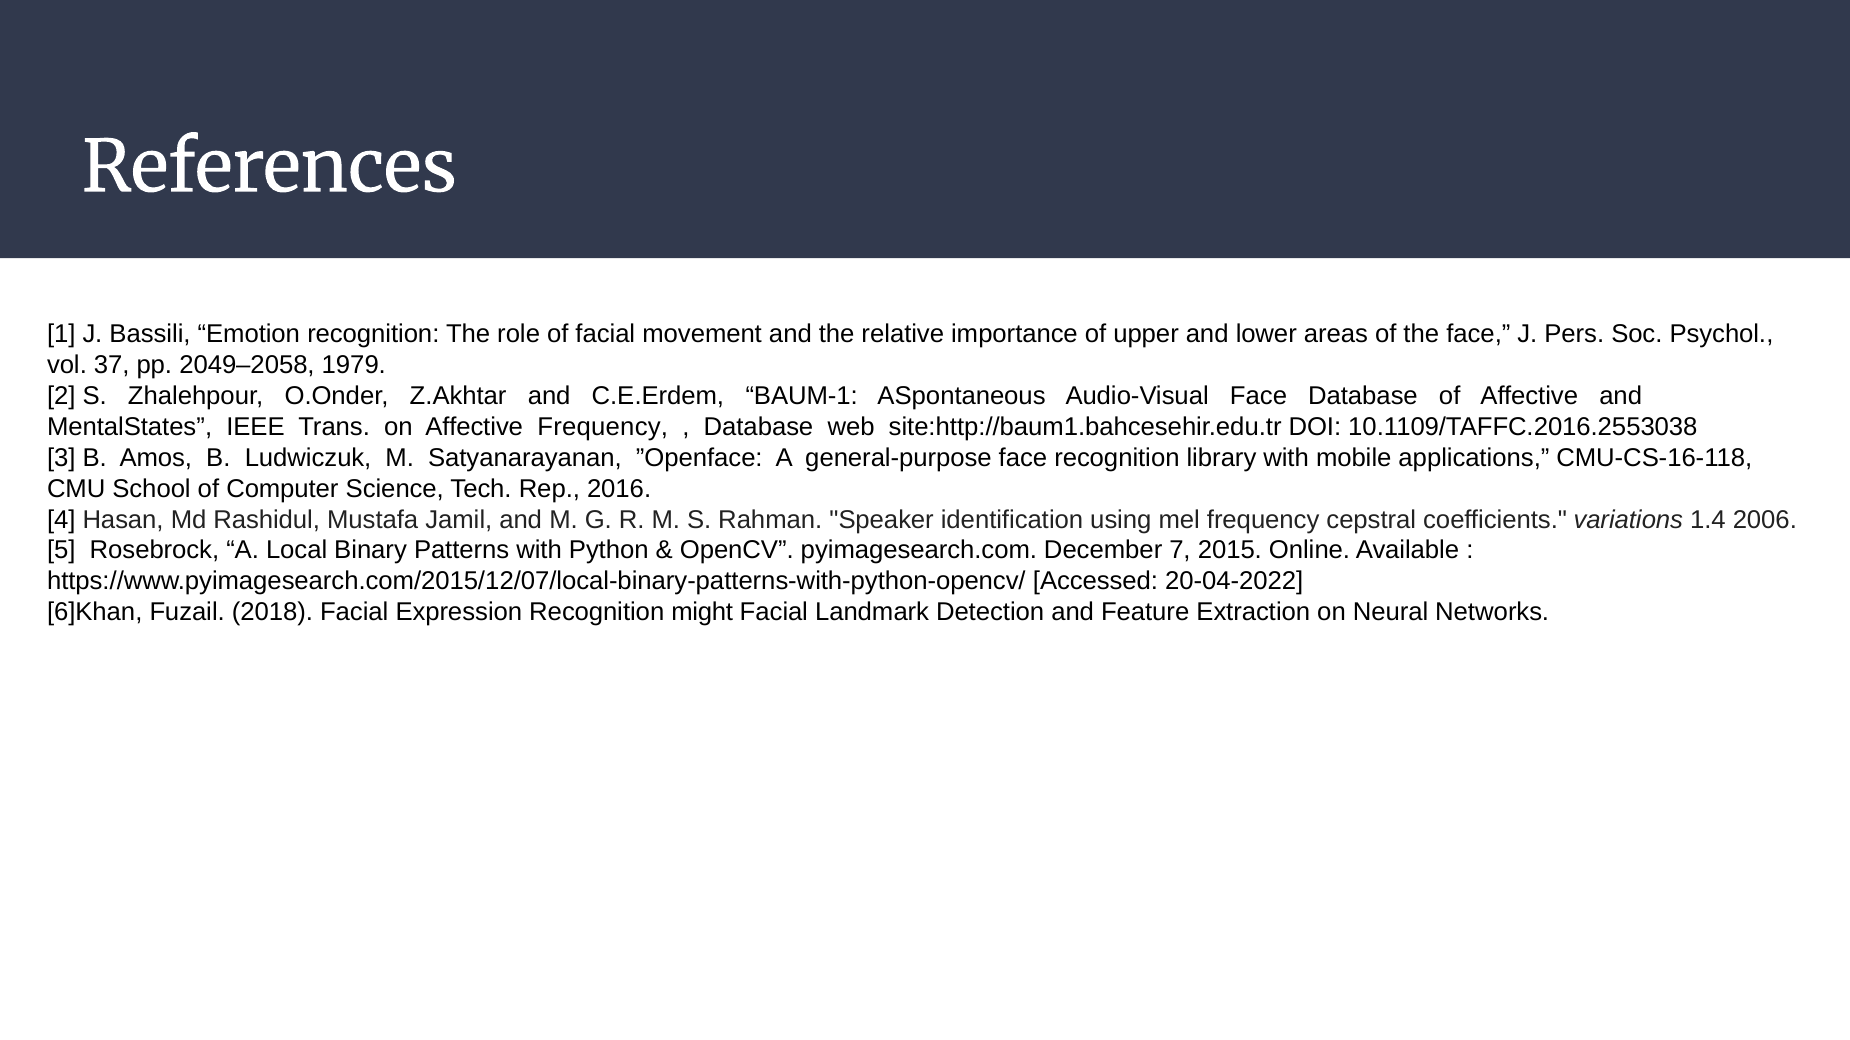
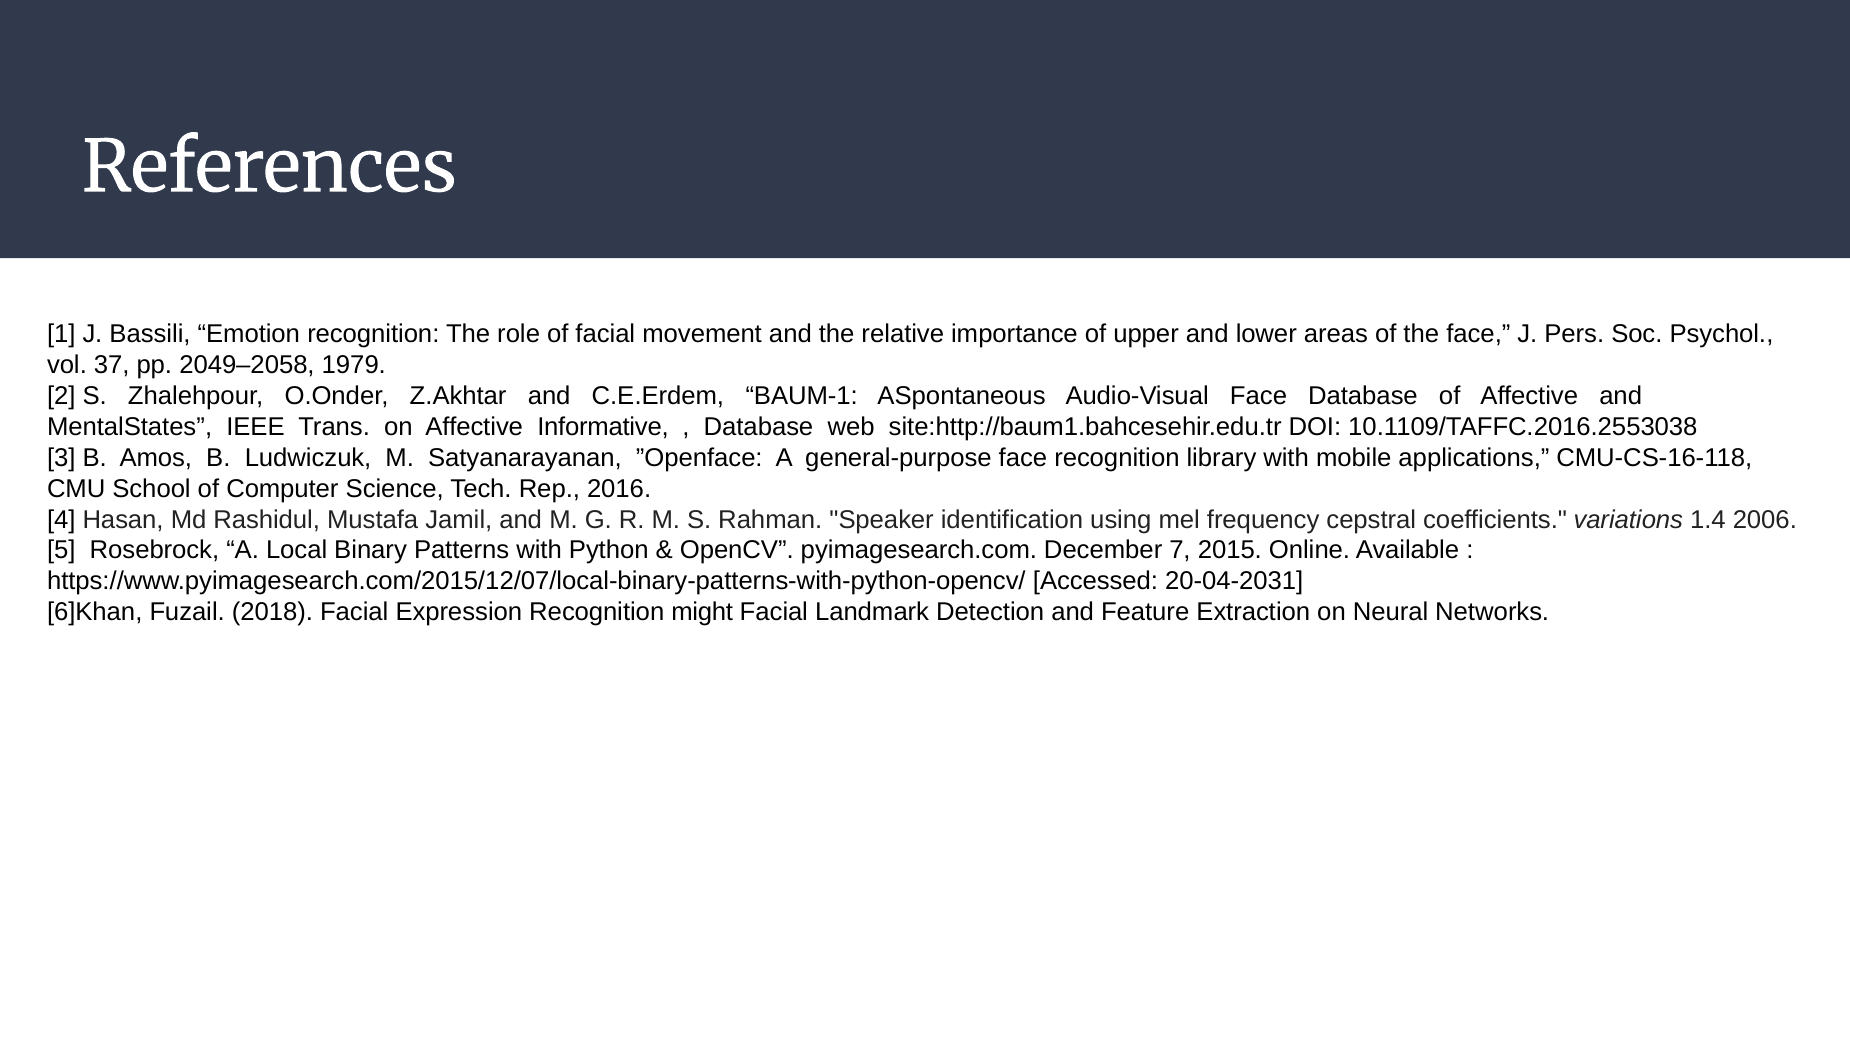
Affective Frequency: Frequency -> Informative (603, 427)
20-04-2022: 20-04-2022 -> 20-04-2031 (1234, 582)
